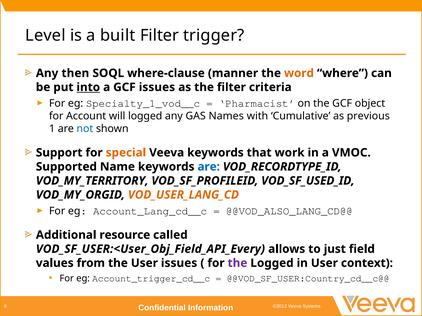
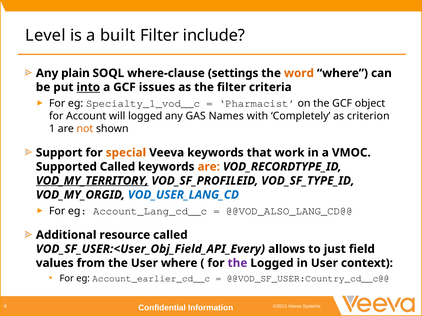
trigger: trigger -> include (214, 35)
then: then -> plain (75, 73)
manner: manner -> settings (233, 73)
Cumulative: Cumulative -> Completely (301, 116)
previous: previous -> criterion (368, 116)
not colour: blue -> orange (85, 129)
Supported Name: Name -> Called (117, 167)
are colour: blue -> orange (209, 167)
VOD_MY_TERRITORY underline: none -> present (92, 181)
VOD_SF_USED_ID: VOD_SF_USED_ID -> VOD_SF_TYPE_ID (308, 181)
VOD_USER_LANG_CD colour: orange -> blue (183, 195)
User issues: issues -> where (179, 263)
Account_trigger_cd__c: Account_trigger_cd__c -> Account_earlier_cd__c (151, 279)
